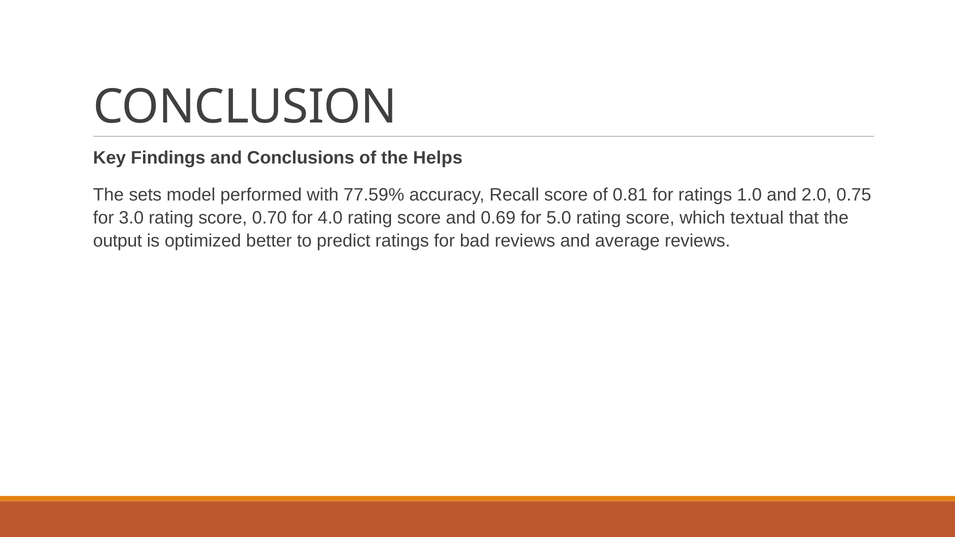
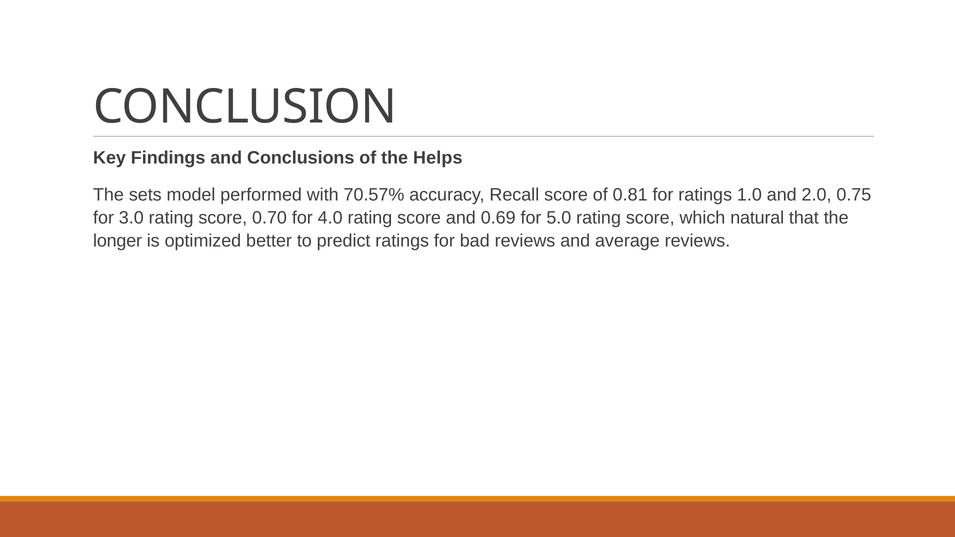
77.59%: 77.59% -> 70.57% (374, 195)
textual: textual -> natural (757, 218)
output: output -> longer (118, 241)
